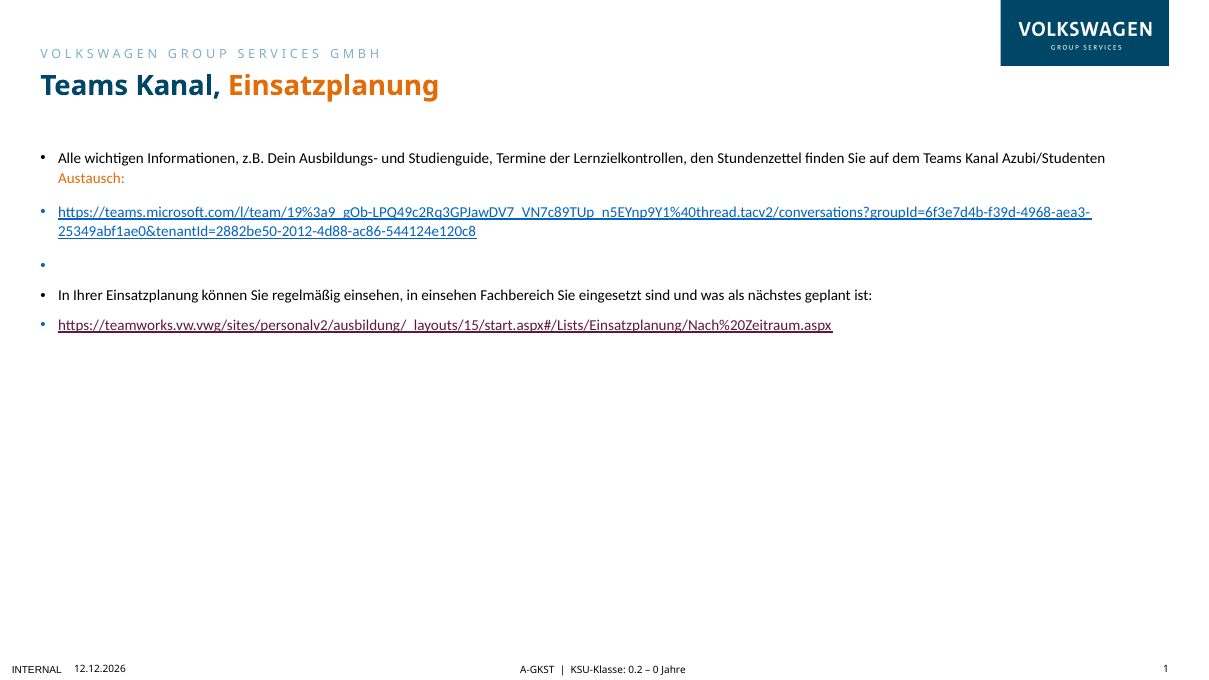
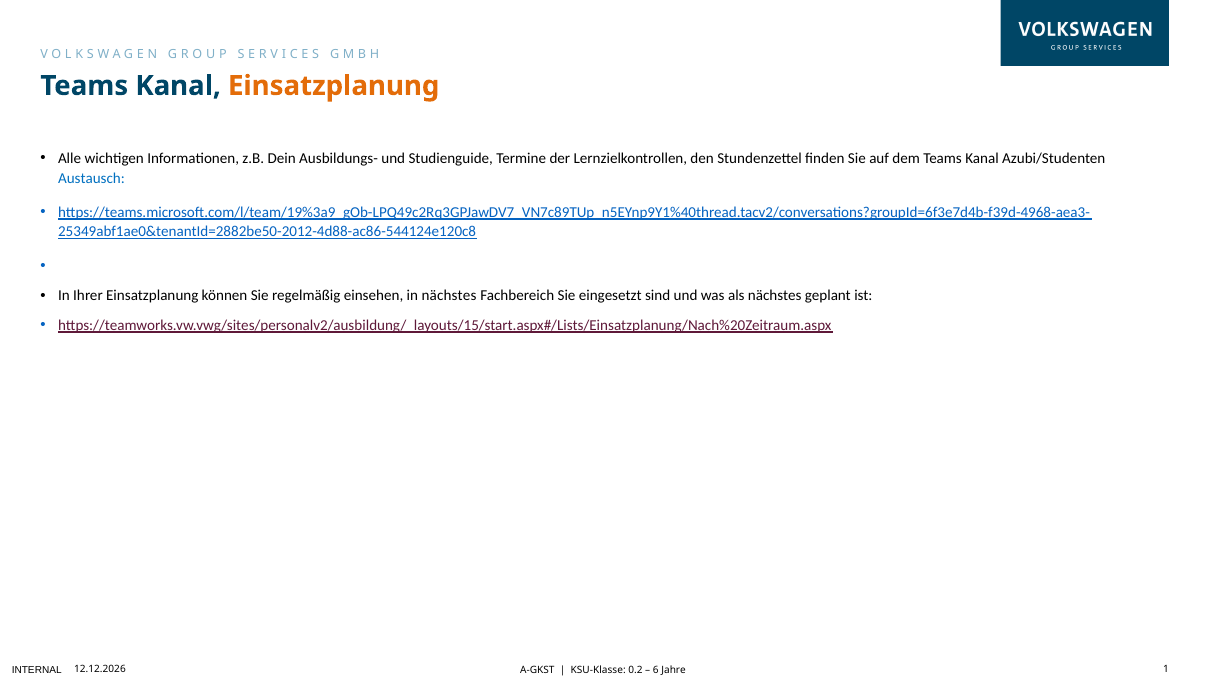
Austausch colour: orange -> blue (91, 178)
in einsehen: einsehen -> nächstes (449, 296)
0: 0 -> 6 (656, 671)
